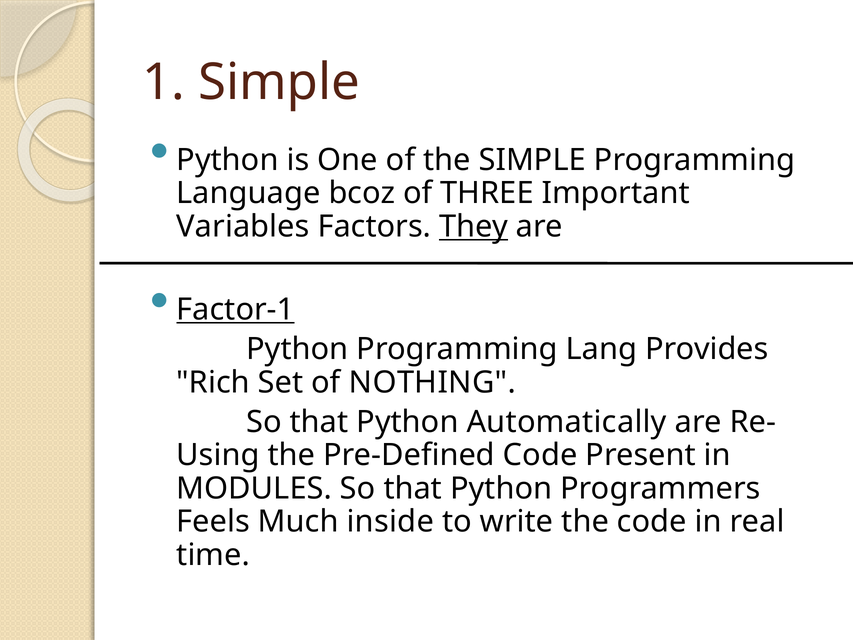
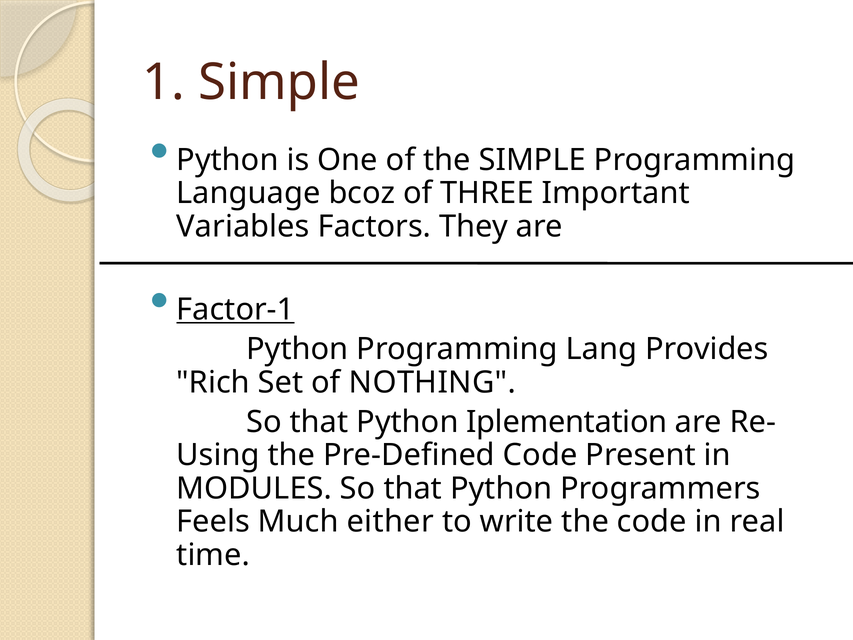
They underline: present -> none (474, 226)
Automatically: Automatically -> Iplementation (567, 422)
inside: inside -> either (390, 522)
